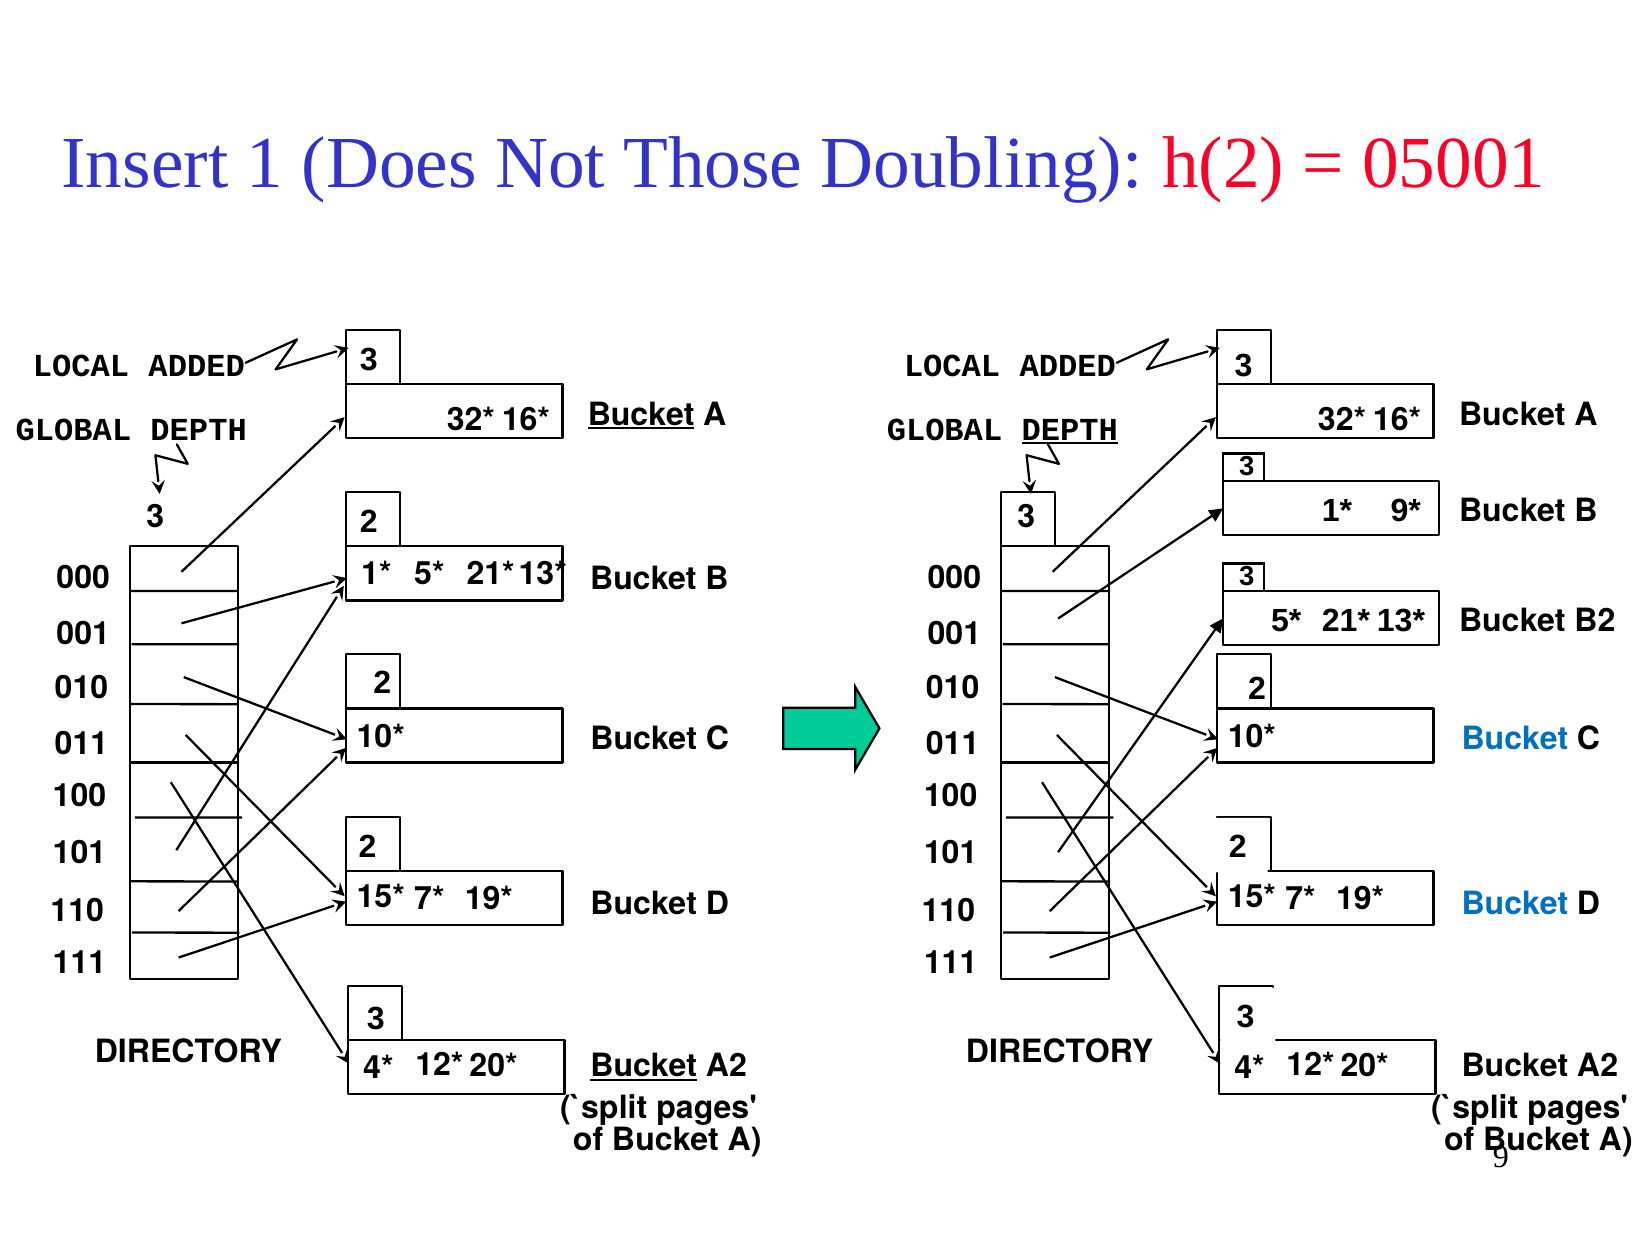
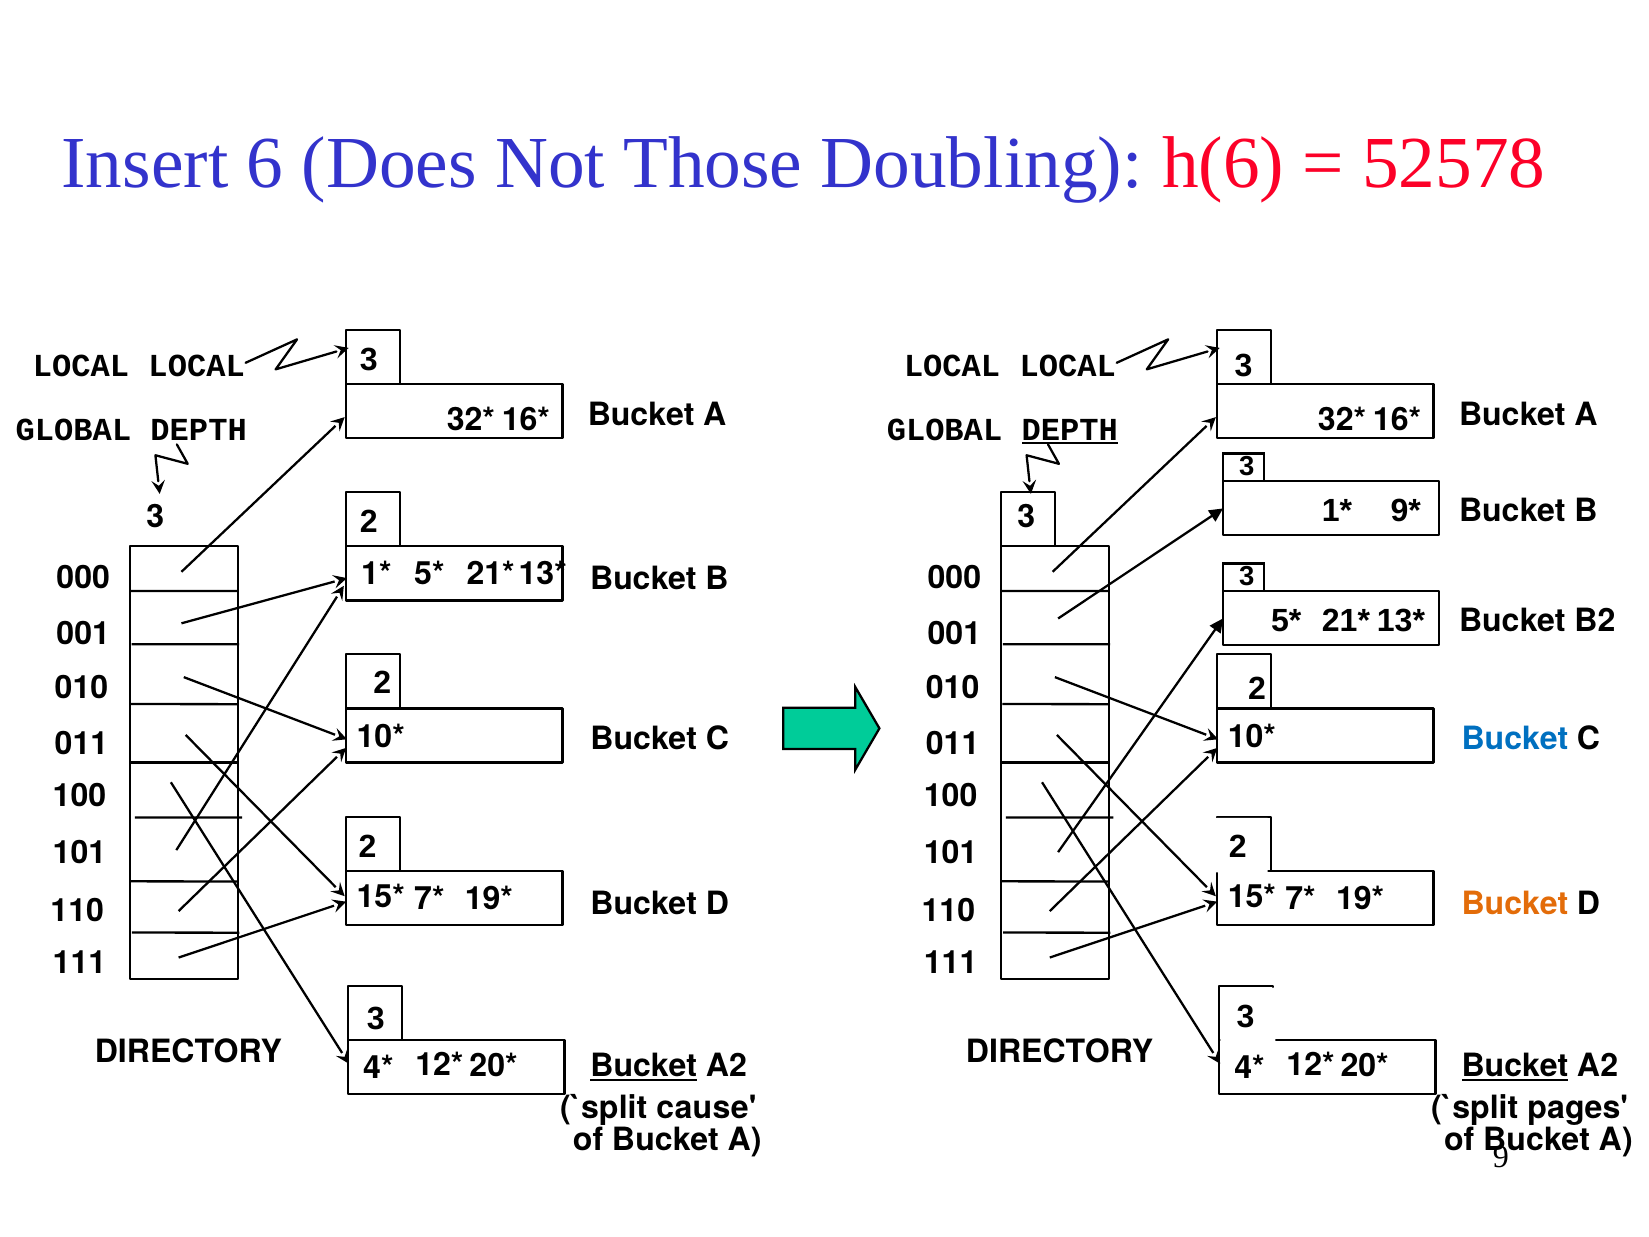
1: 1 -> 6 (265, 163)
h(2: h(2 -> h(6 (1223, 163)
05001: 05001 -> 52578 (1454, 163)
ADDED: ADDED -> LOCAL (197, 366)
ADDED: ADDED -> LOCAL (1068, 366)
Bucket underline: present -> none (641, 415)
Bucket colour: blue -> orange (1515, 904)
Bucket underline: none -> present (1515, 1066)
pages: pages -> cause (706, 1107)
